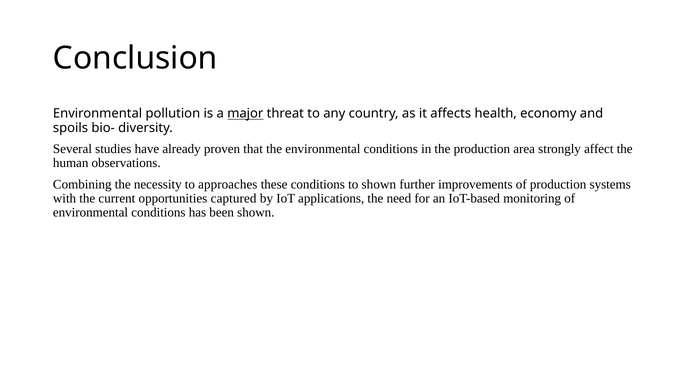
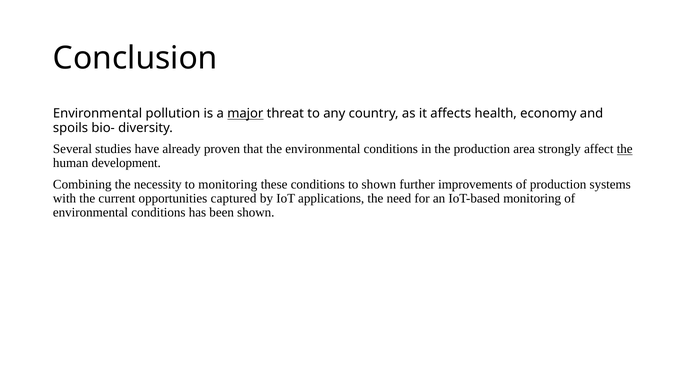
the underline: none -> present (625, 149)
observations: observations -> development (126, 163)
to approaches: approaches -> monitoring (228, 184)
